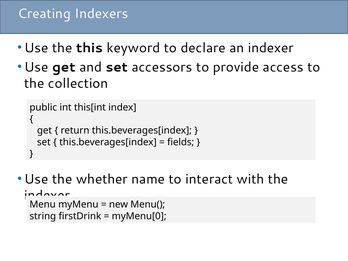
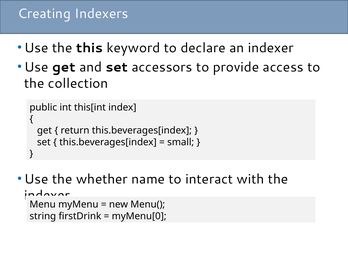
fields: fields -> small (181, 142)
